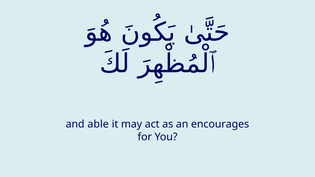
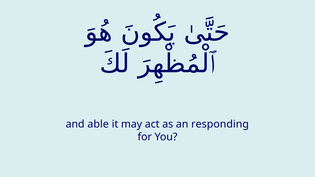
encourages: encourages -> responding (220, 124)
